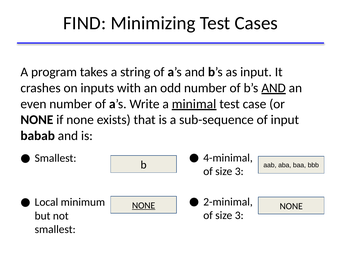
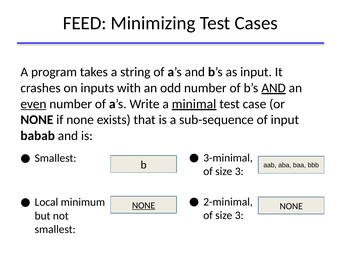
FIND: FIND -> FEED (85, 23)
even underline: none -> present (33, 104)
4-minimal: 4-minimal -> 3-minimal (228, 158)
